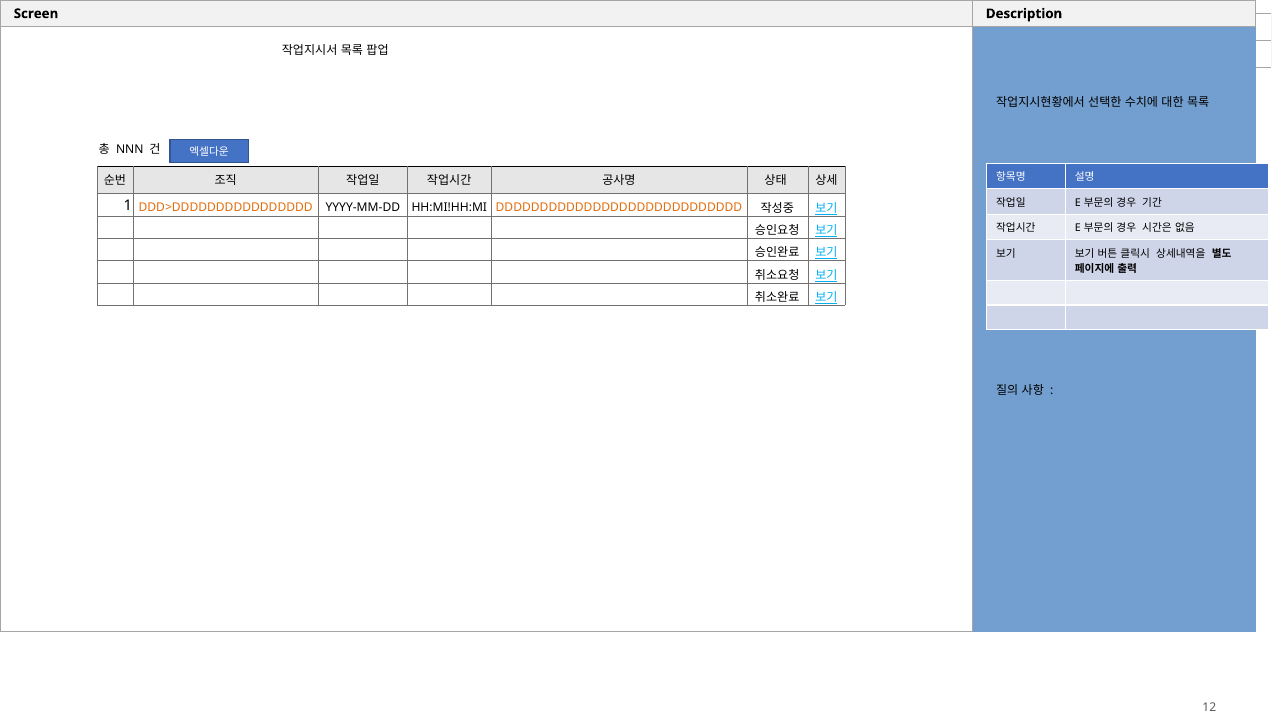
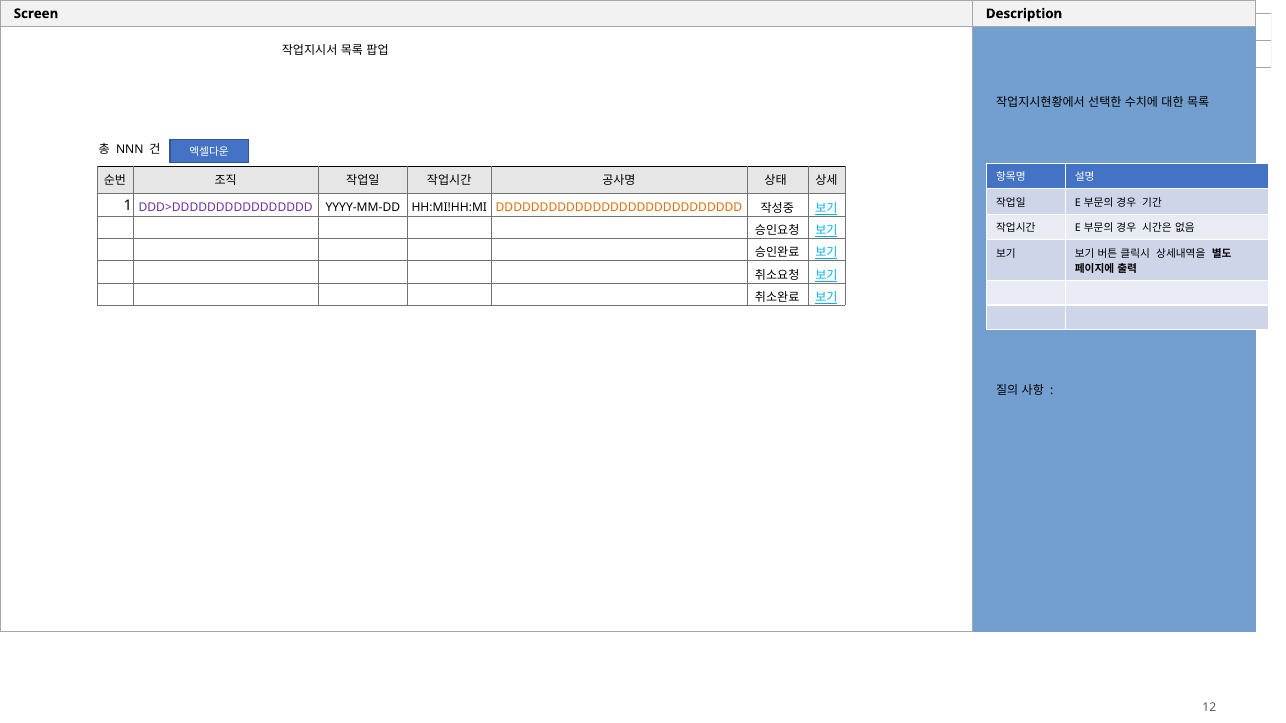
DDD>DDDDDDDDDDDDDDDD colour: orange -> purple (226, 207)
